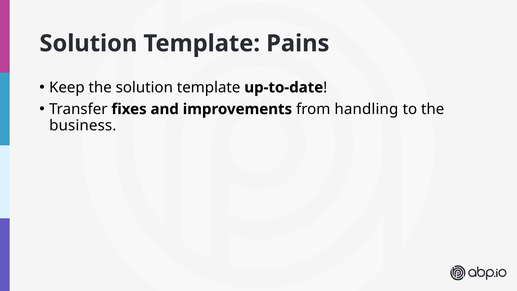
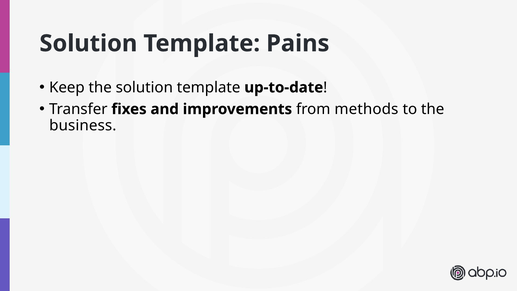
handling: handling -> methods (366, 109)
